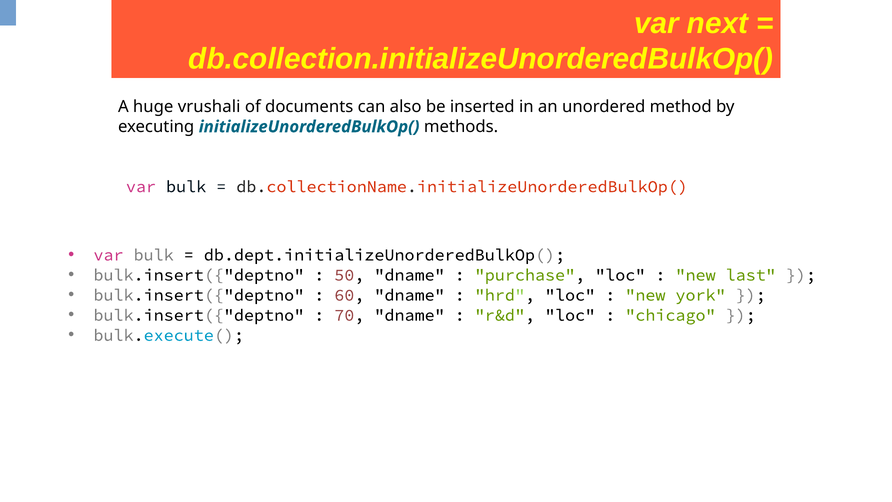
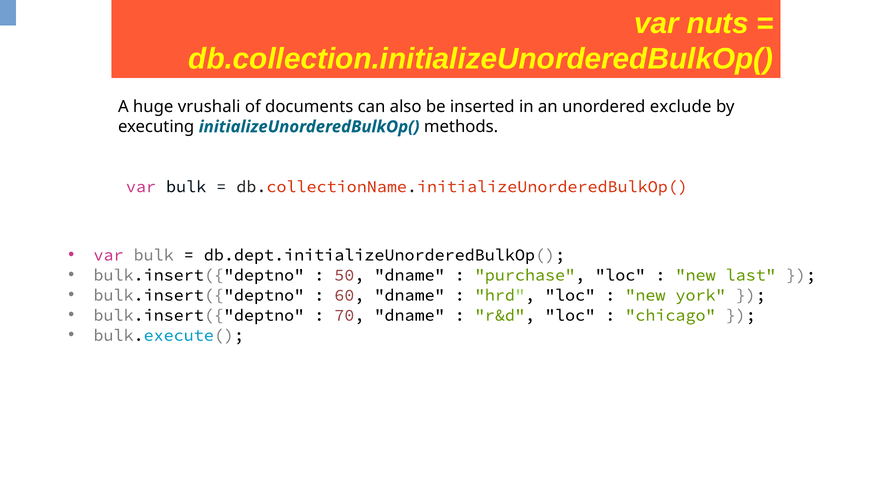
next: next -> nuts (718, 23)
method: method -> exclude (681, 107)
